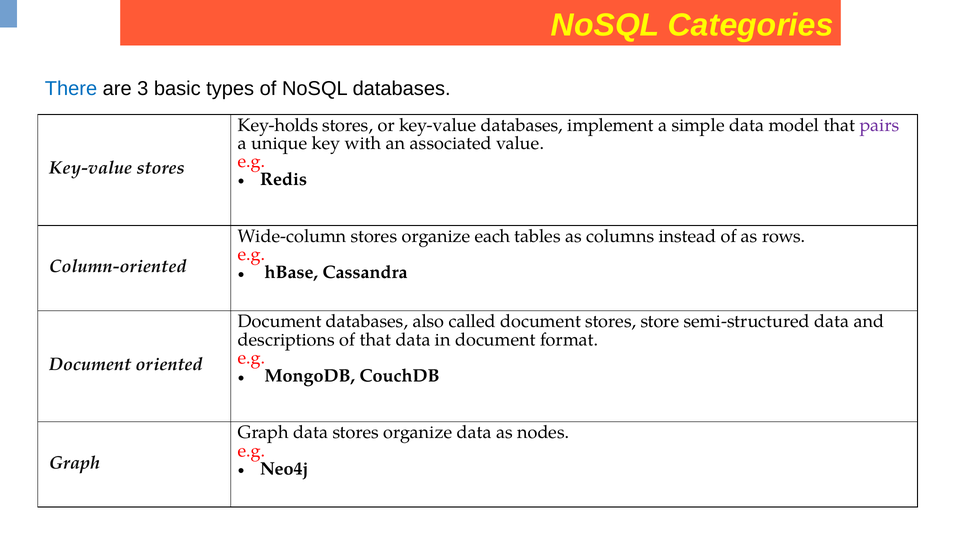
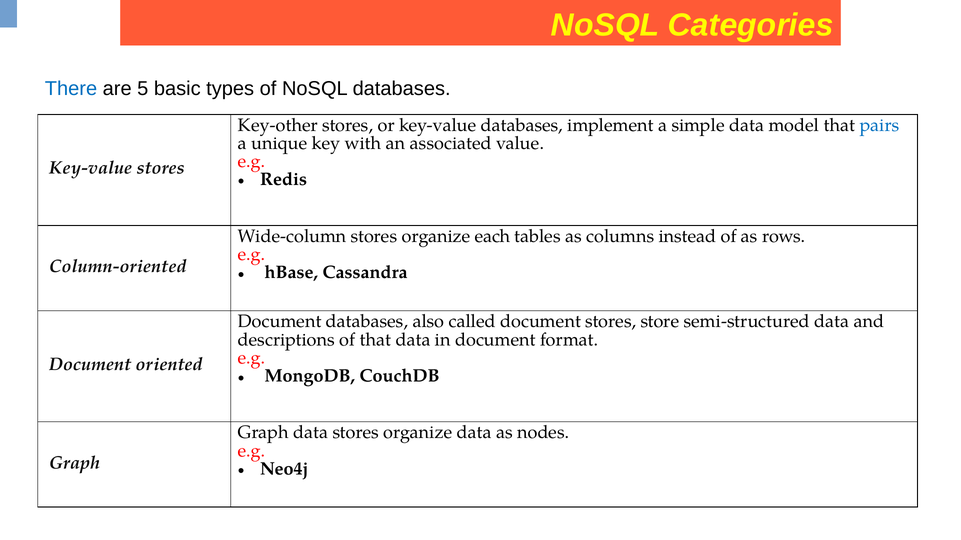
3: 3 -> 5 (143, 89)
Key-holds: Key-holds -> Key-other (278, 125)
pairs colour: purple -> blue (879, 125)
